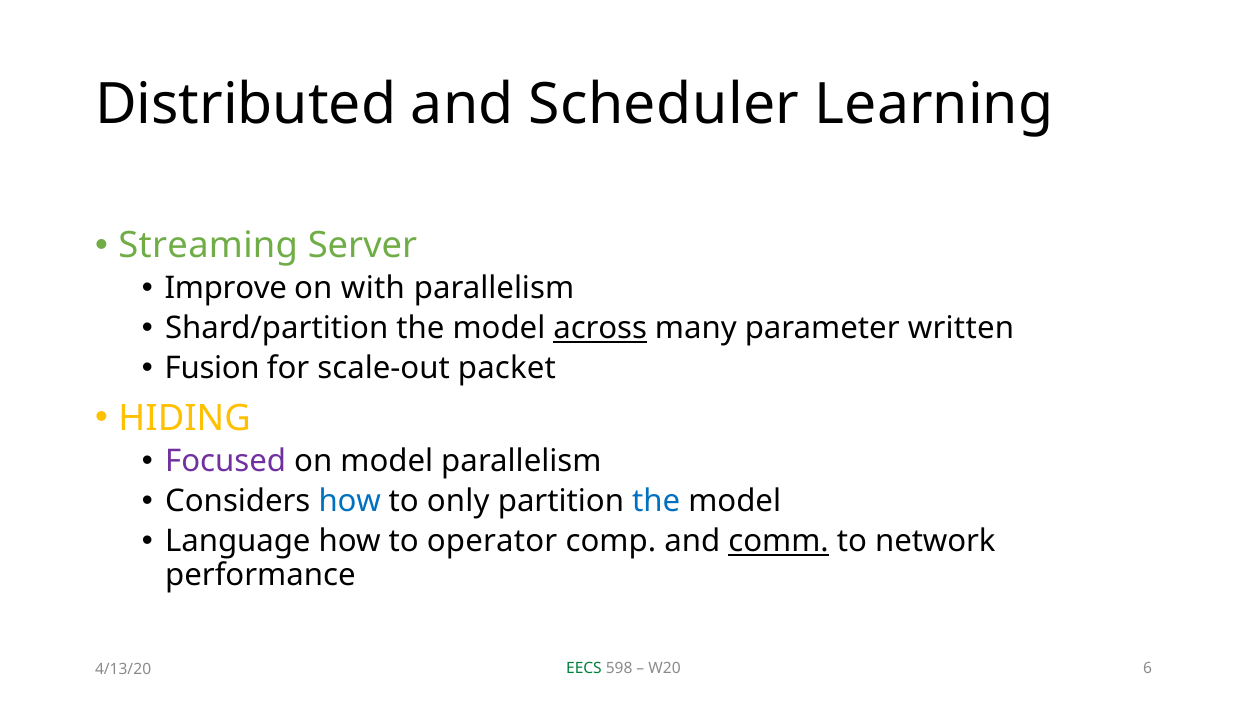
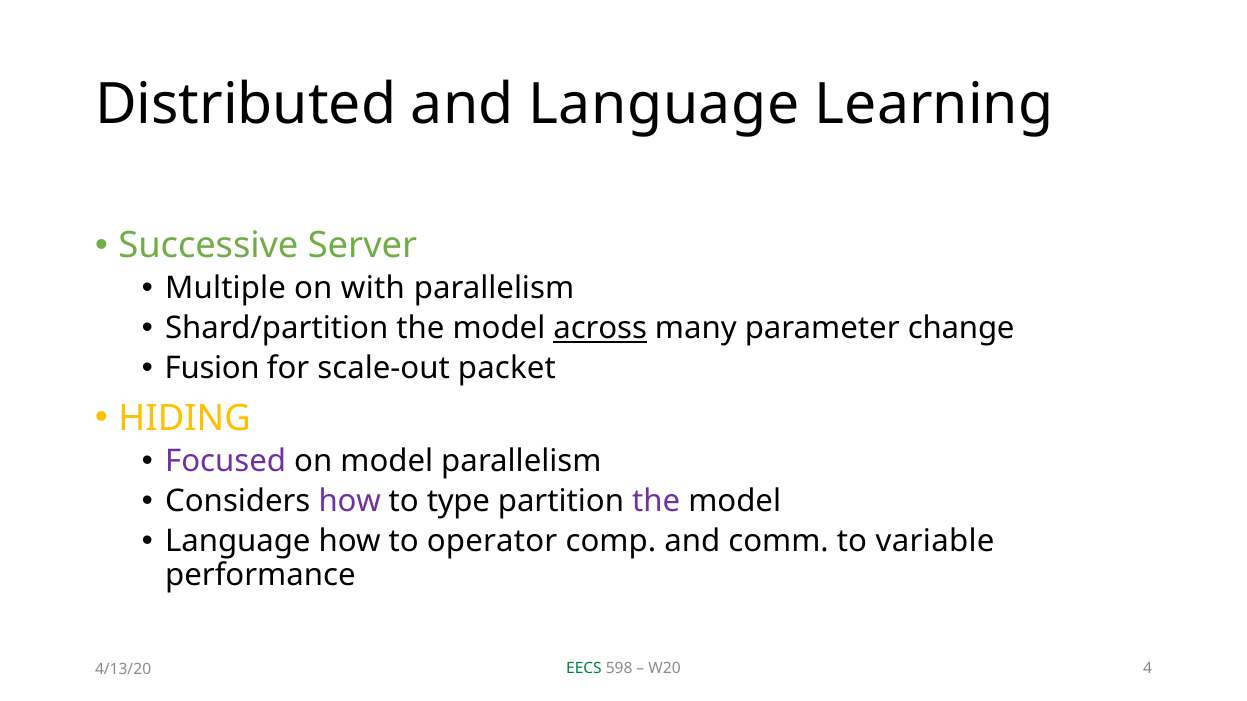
and Scheduler: Scheduler -> Language (664, 105)
Streaming: Streaming -> Successive (208, 246)
Improve: Improve -> Multiple (226, 289)
written: written -> change (961, 329)
how colour: blue -> purple (350, 501)
only: only -> type (458, 501)
the colour: blue -> purple (656, 501)
comm underline: present -> none (779, 542)
network: network -> variable (935, 542)
6: 6 -> 4 (1147, 669)
